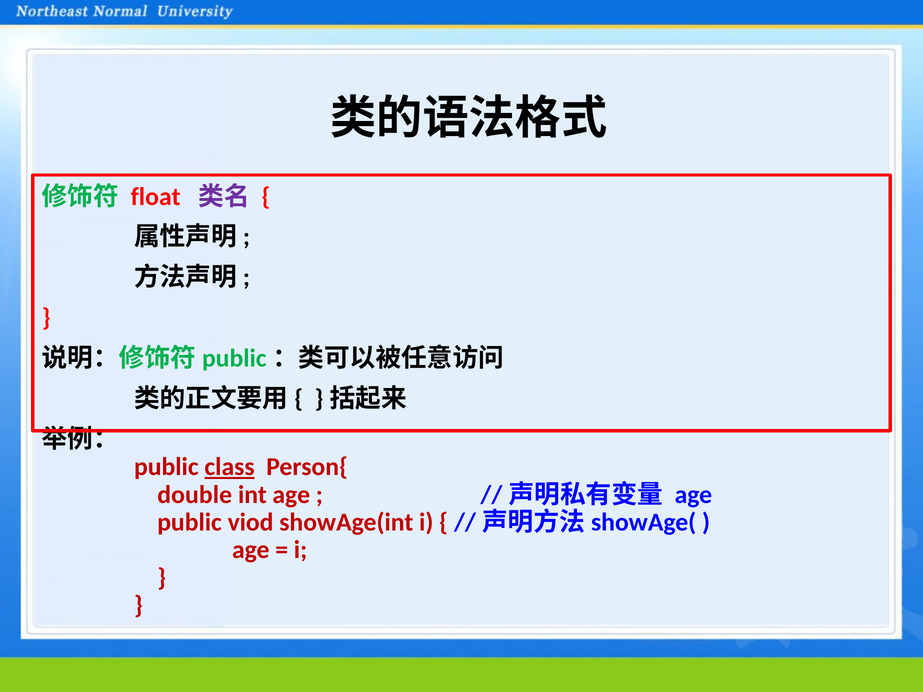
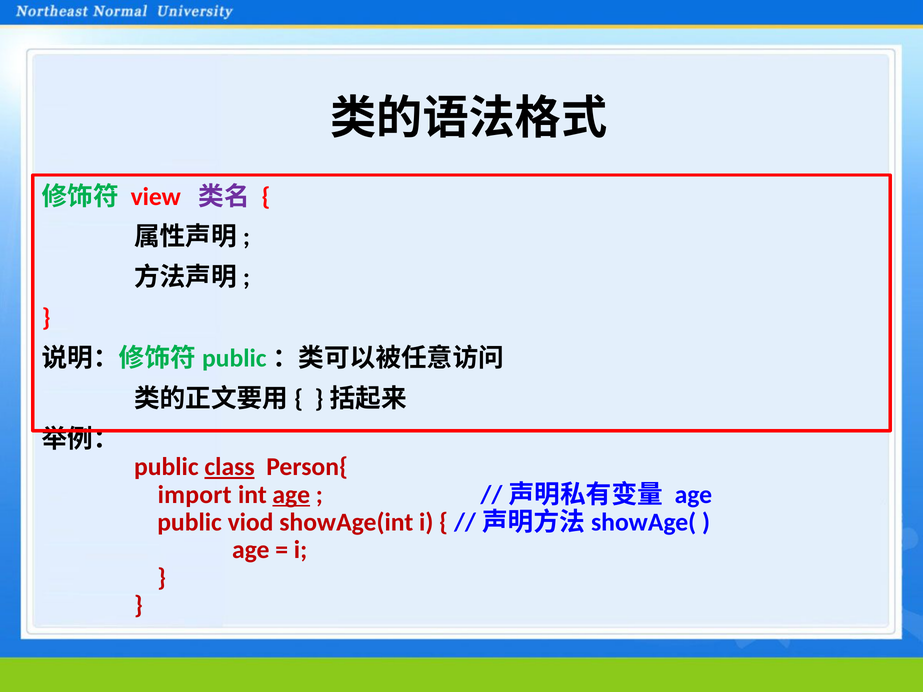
float: float -> view (156, 197)
double: double -> import (195, 495)
age underline: none -> present (291, 495)
